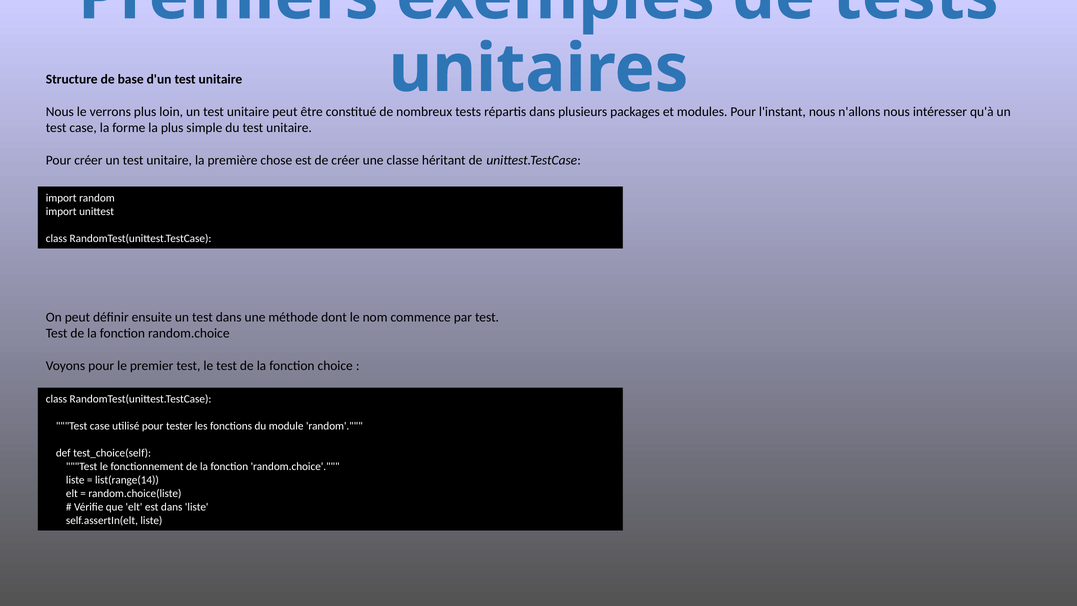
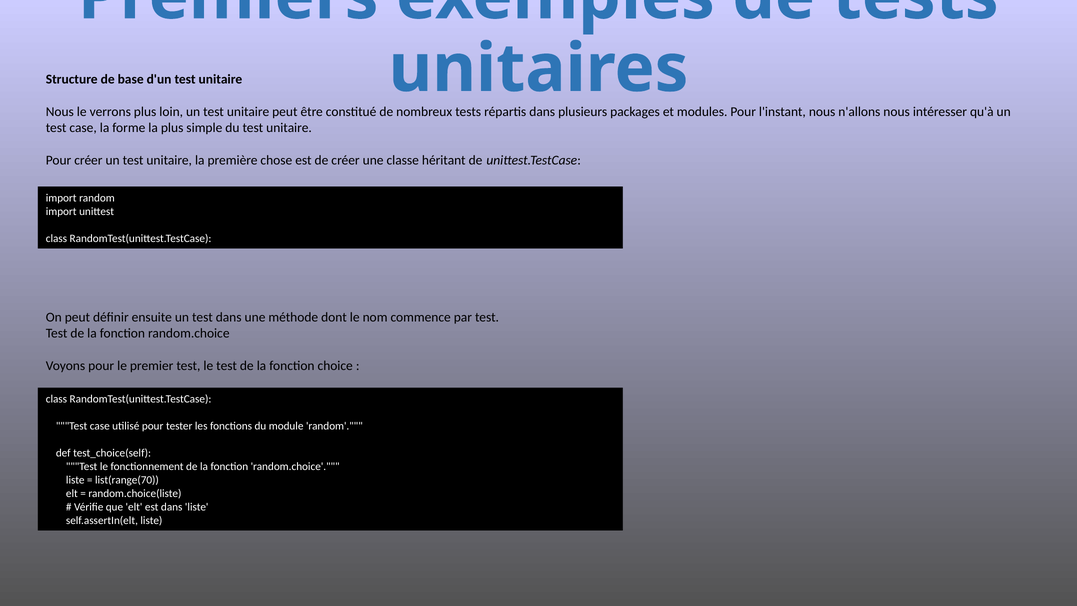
list(range(14: list(range(14 -> list(range(70 (127, 480)
